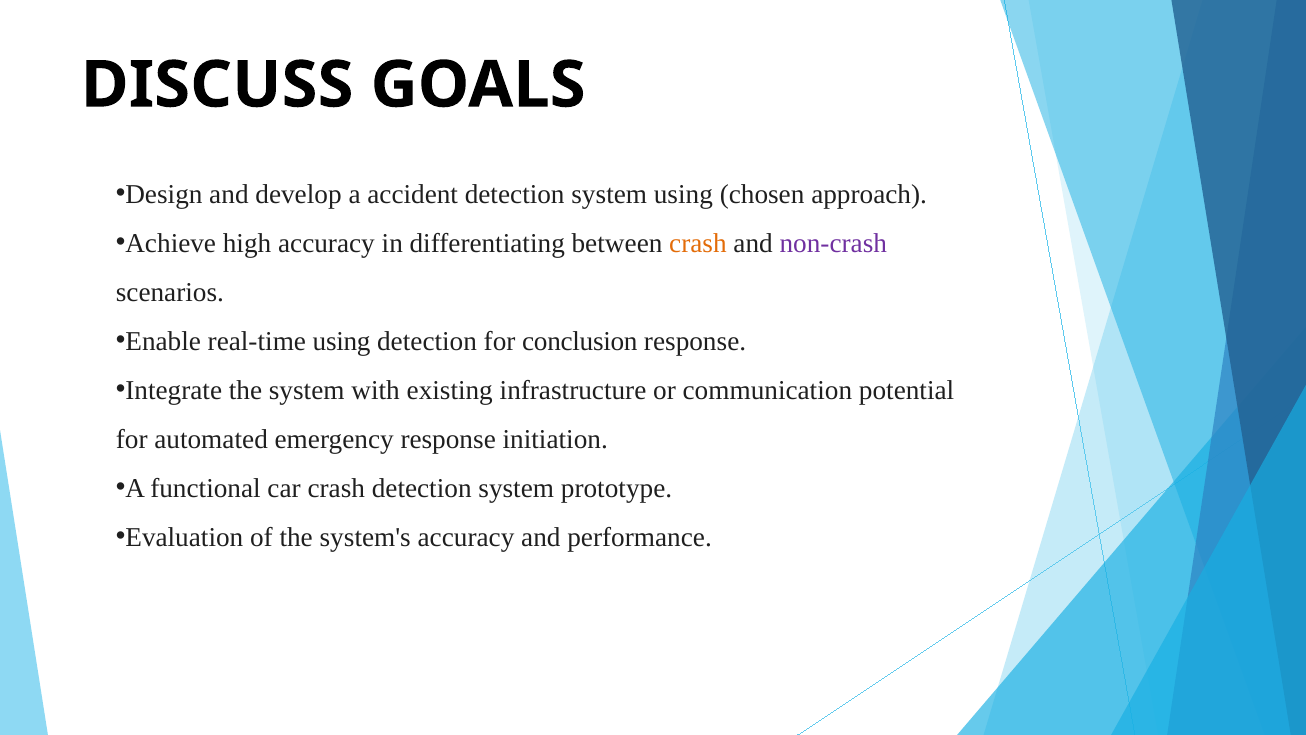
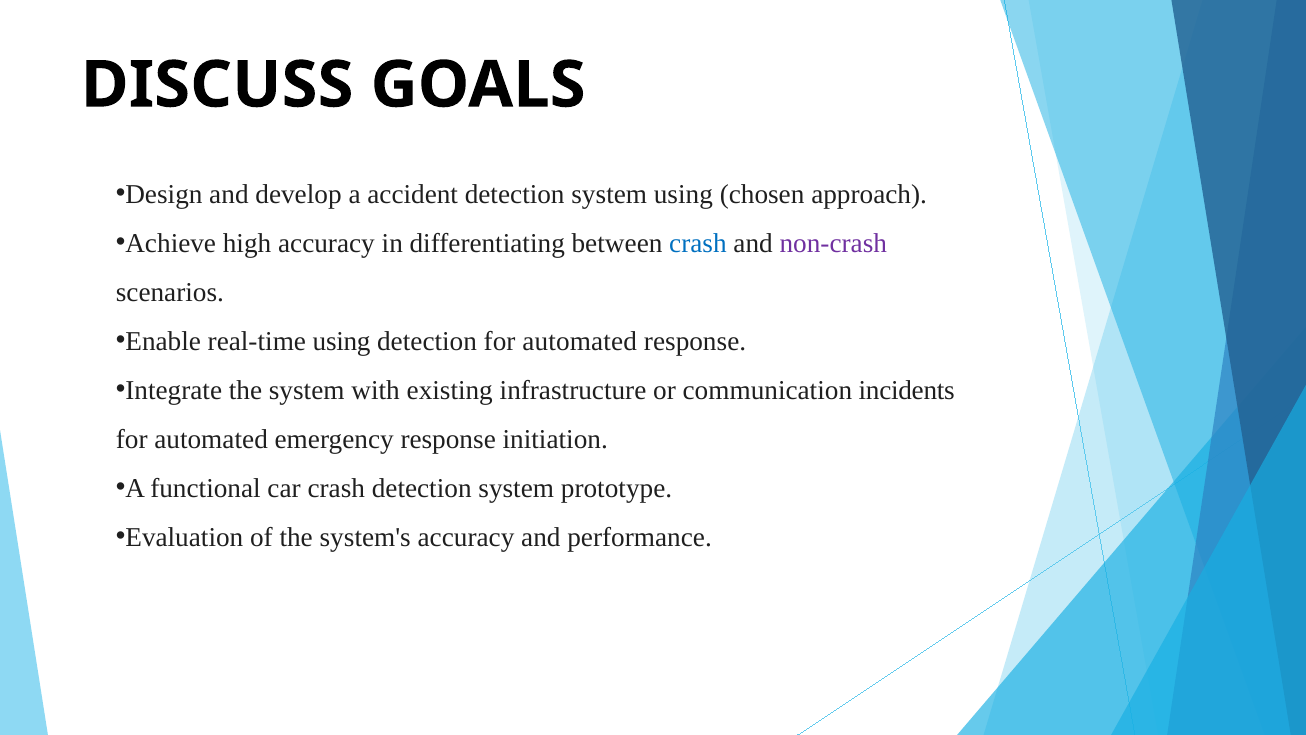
crash colour: orange -> blue (698, 243)
detection for conclusion: conclusion -> automated (580, 341)
potential: potential -> incidents (907, 390)
